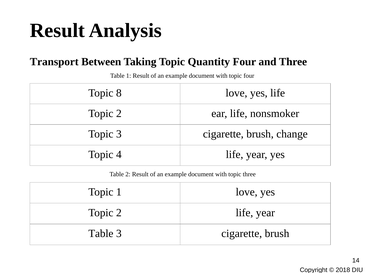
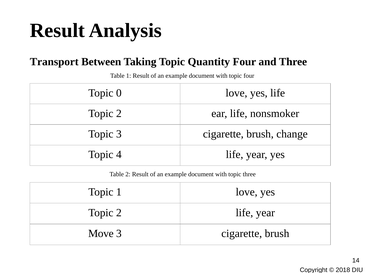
8: 8 -> 0 (119, 93)
Table: Table -> Move (101, 234)
